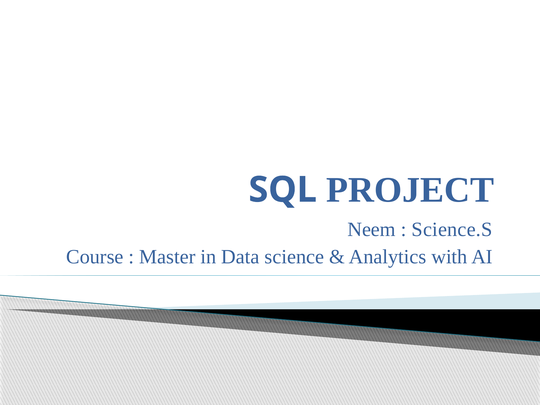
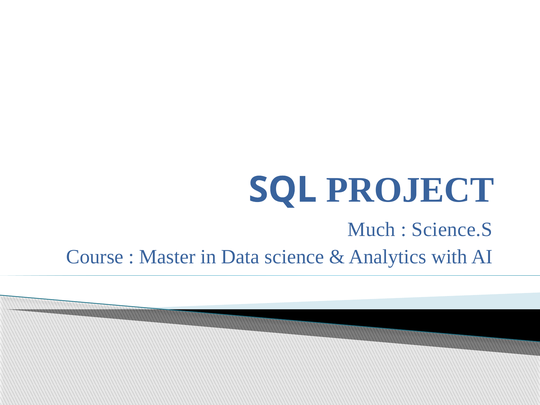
Neem: Neem -> Much (371, 230)
